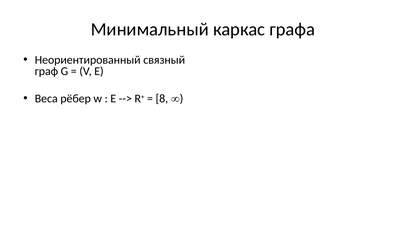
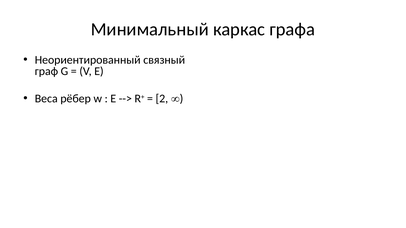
8: 8 -> 2 (162, 99)
